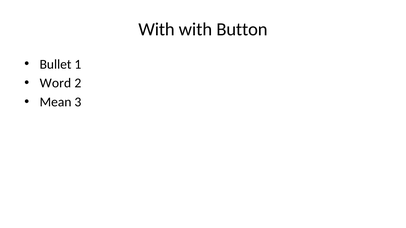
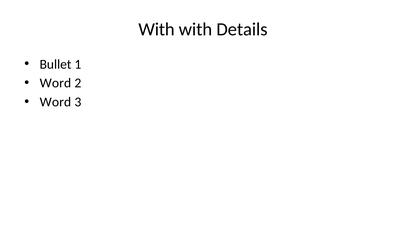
Button: Button -> Details (242, 29)
Mean: Mean -> Word (55, 102)
